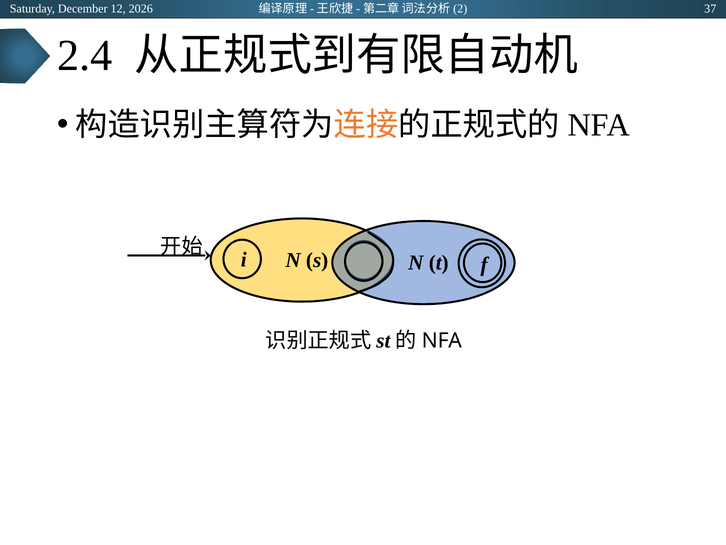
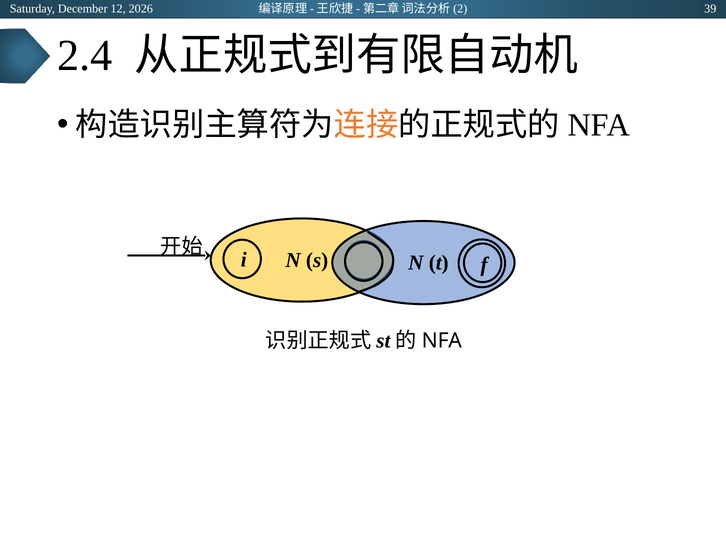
37: 37 -> 39 (710, 9)
